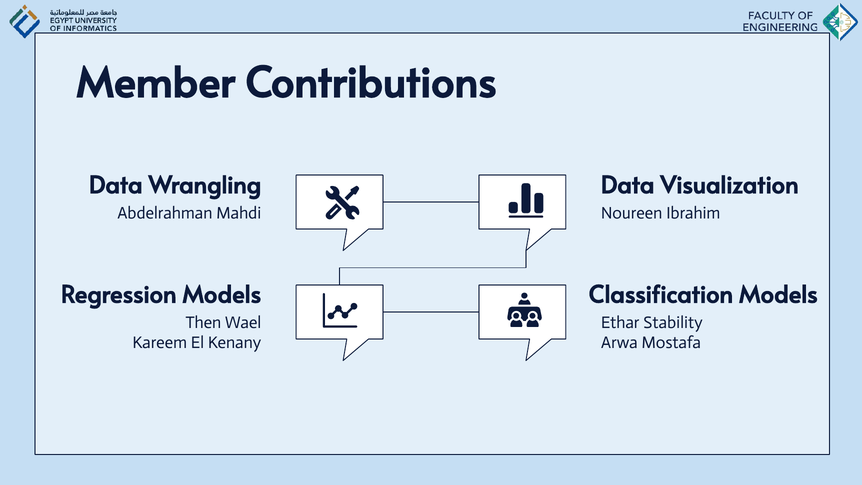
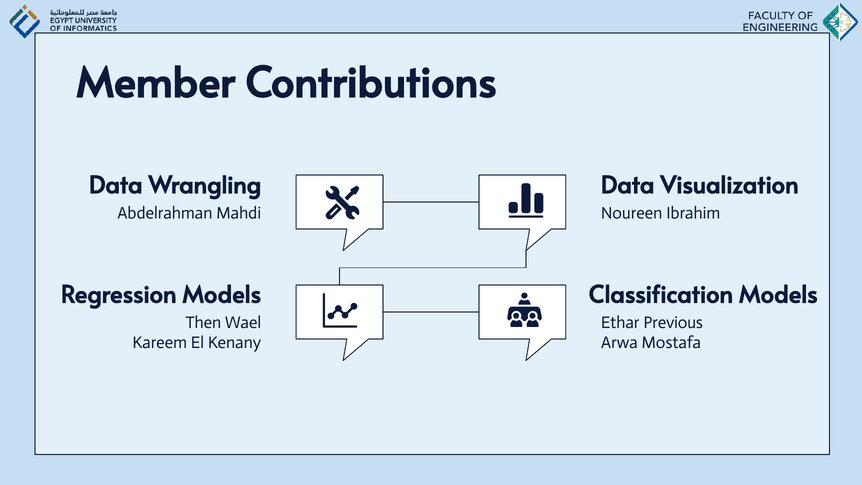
Stability: Stability -> Previous (673, 322)
